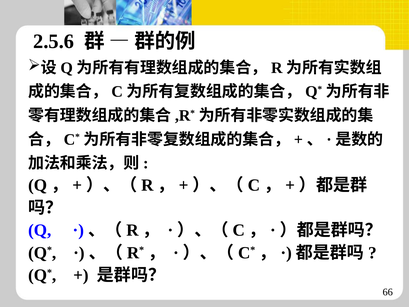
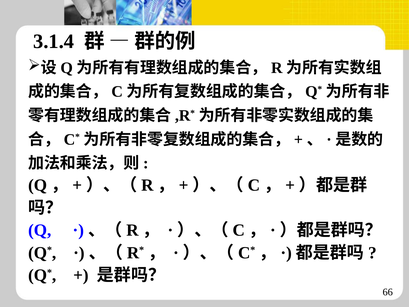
2.5.6: 2.5.6 -> 3.1.4 (54, 41)
